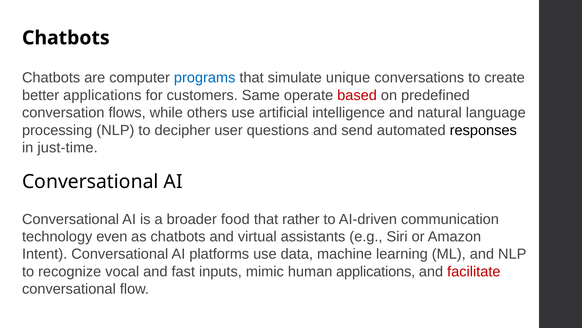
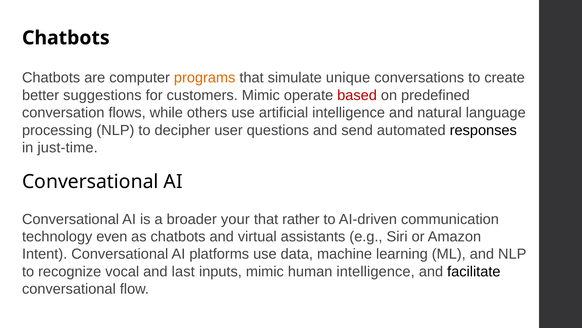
programs colour: blue -> orange (205, 78)
better applications: applications -> suggestions (102, 95)
customers Same: Same -> Mimic (261, 95)
food: food -> your (235, 219)
fast: fast -> last (183, 271)
human applications: applications -> intelligence (376, 271)
facilitate colour: red -> black (474, 271)
